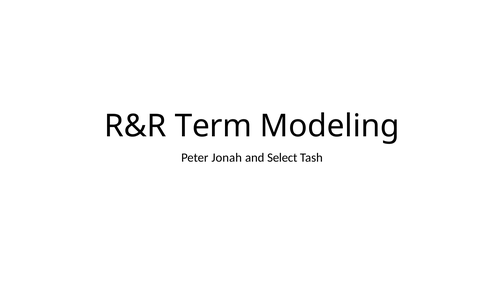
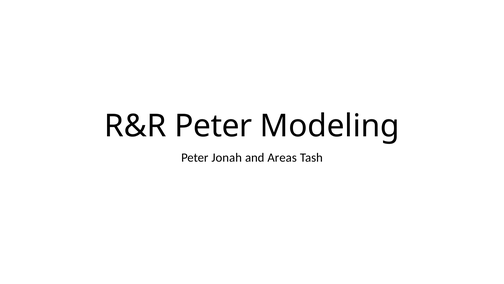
R&R Term: Term -> Peter (213, 126)
Select: Select -> Areas (282, 158)
